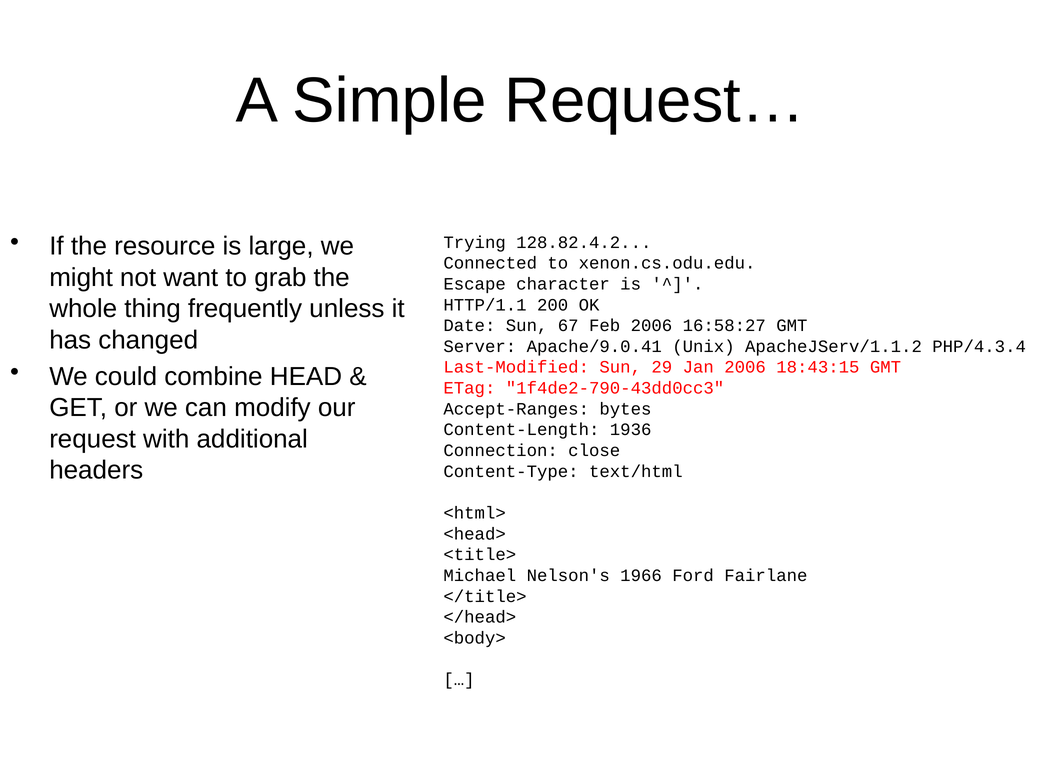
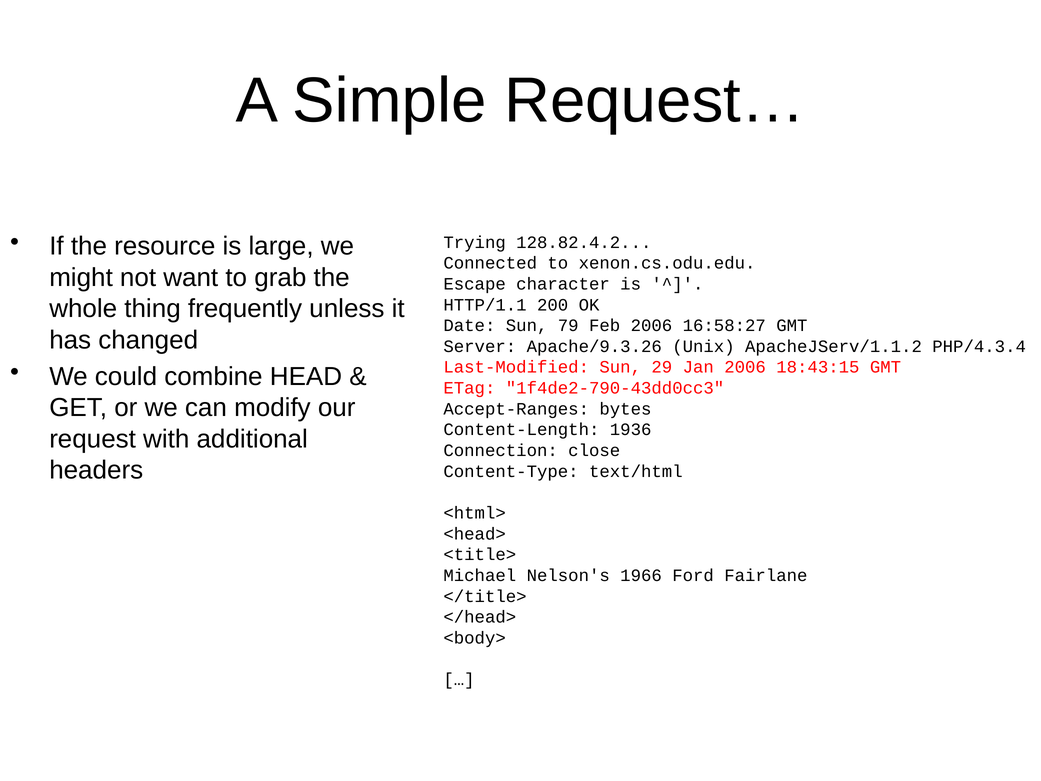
67: 67 -> 79 (568, 326)
Apache/9.0.41: Apache/9.0.41 -> Apache/9.3.26 (594, 346)
